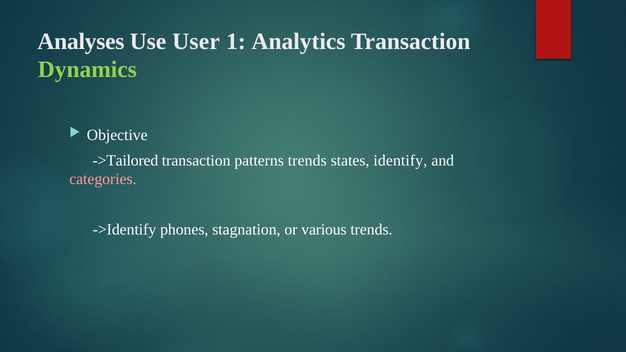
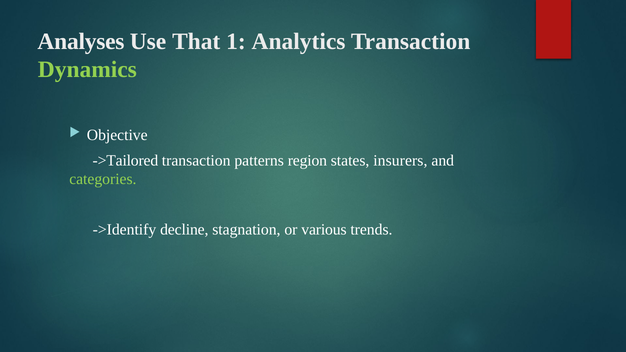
User: User -> That (196, 41)
patterns trends: trends -> region (307, 160)
identify: identify -> insurers (400, 160)
categories colour: pink -> light green (103, 179)
phones: phones -> decline (184, 230)
